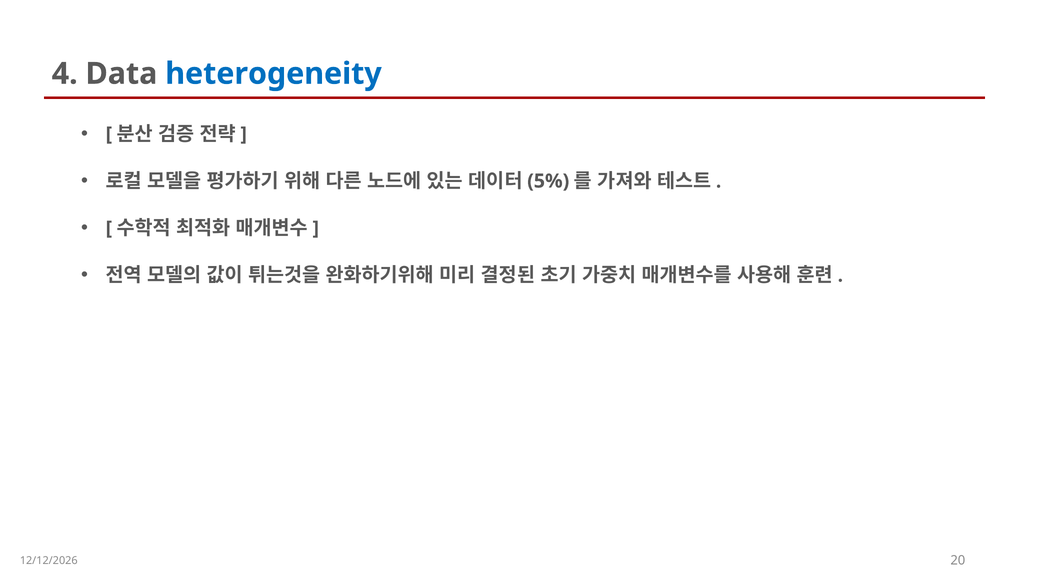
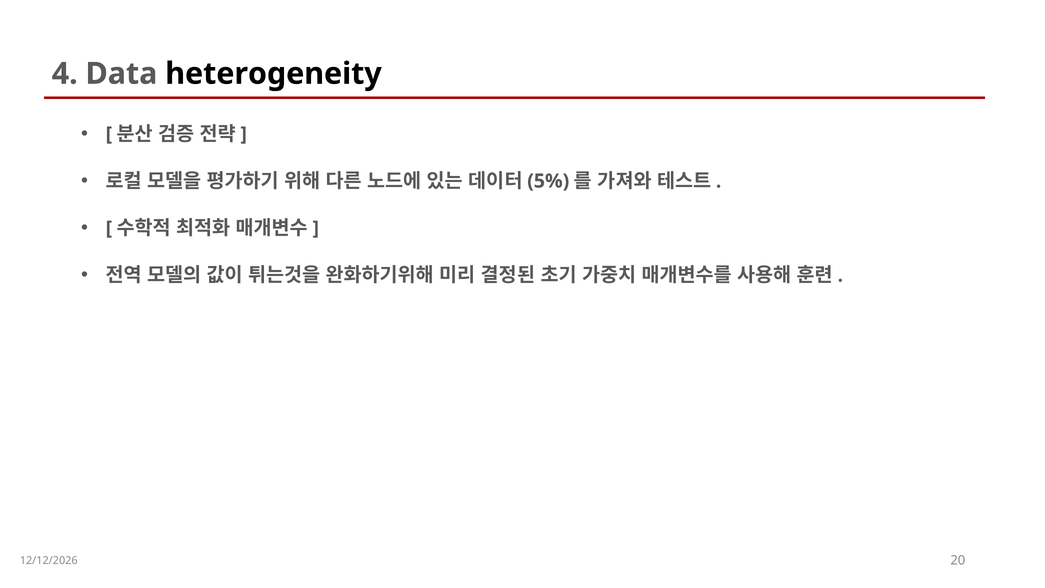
heterogeneity colour: blue -> black (273, 74)
